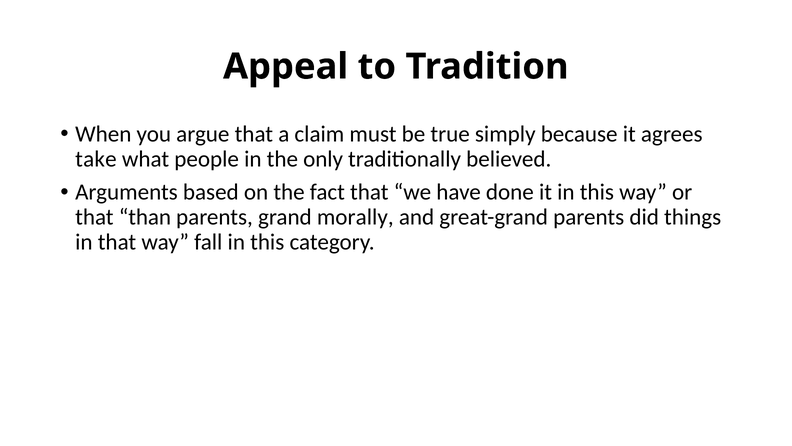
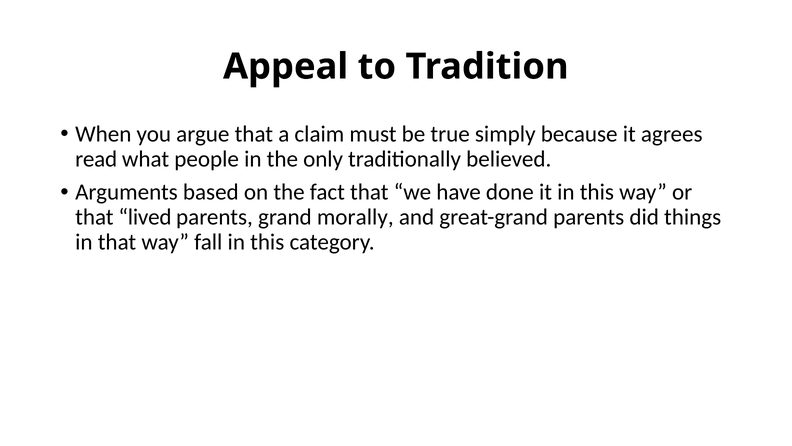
take: take -> read (96, 159)
than: than -> lived (145, 217)
